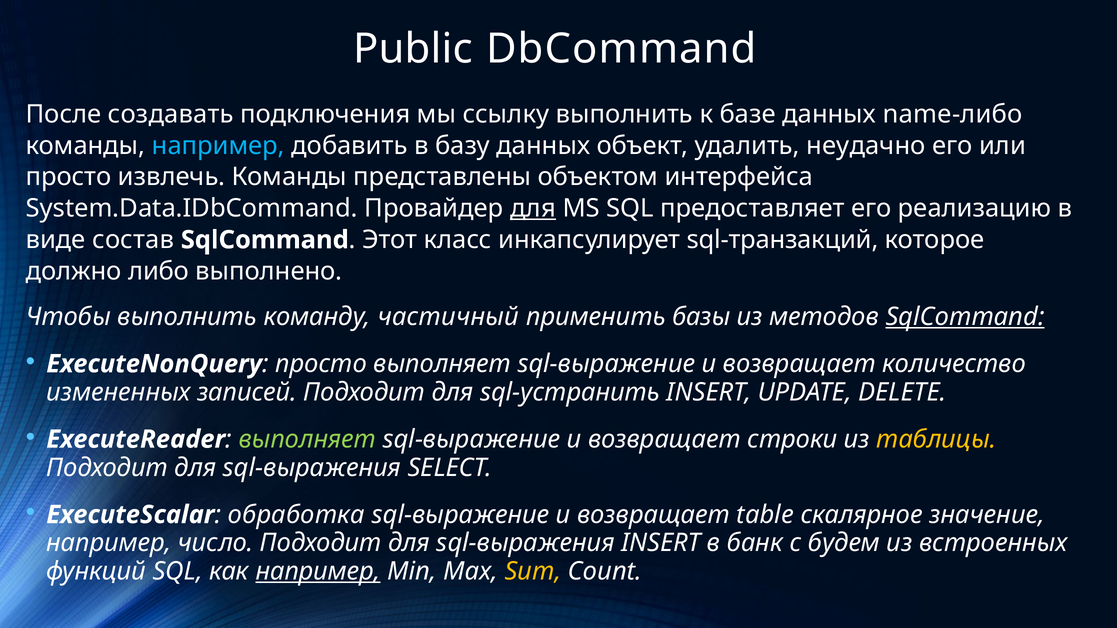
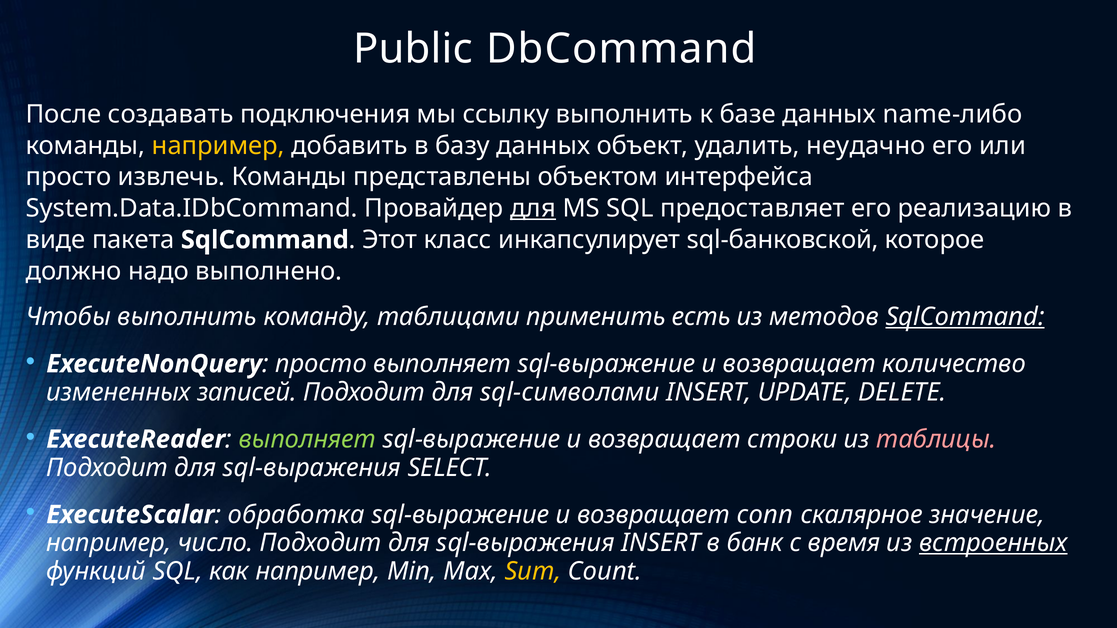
например colour: light blue -> yellow (218, 146)
состав: состав -> пакета (133, 240)
sql-транзакций: sql-транзакций -> sql-банковской (783, 240)
либо: либо -> надо (159, 272)
частичный: частичный -> таблицами (448, 317)
базы: базы -> есть (701, 317)
sql-устранить: sql-устранить -> sql-символами (570, 392)
таблицы colour: yellow -> pink (936, 440)
table: table -> conn (765, 515)
будем: будем -> время (844, 543)
встроенных underline: none -> present (993, 543)
например underline: present -> none (318, 572)
